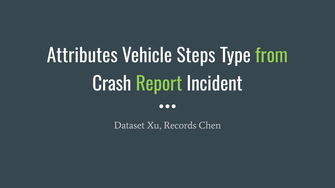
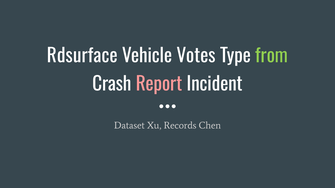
Attributes: Attributes -> Rdsurface (82, 56)
Steps: Steps -> Votes (196, 56)
Report colour: light green -> pink (159, 84)
